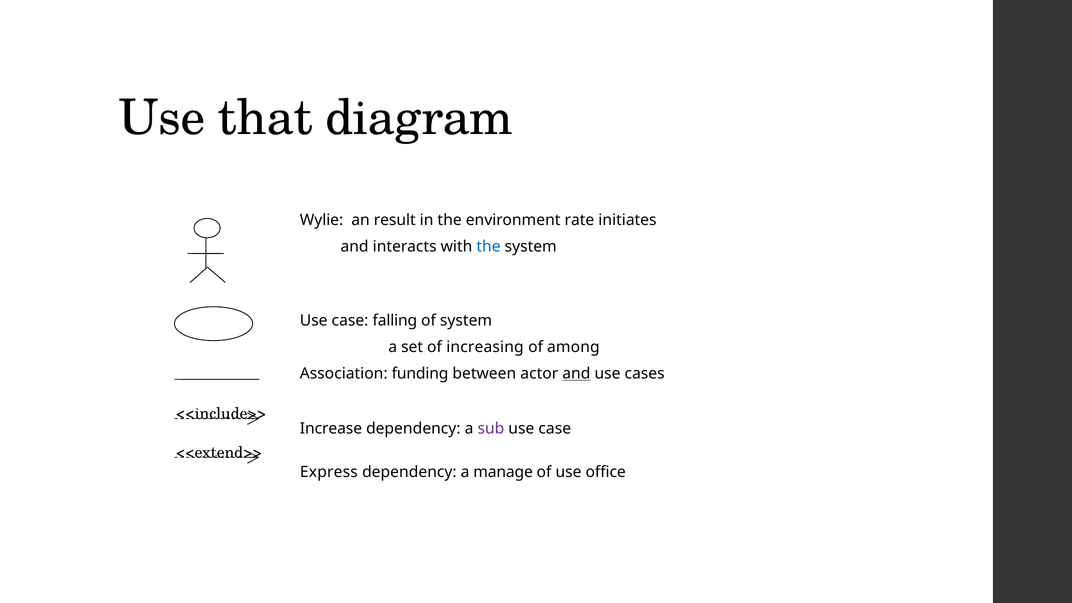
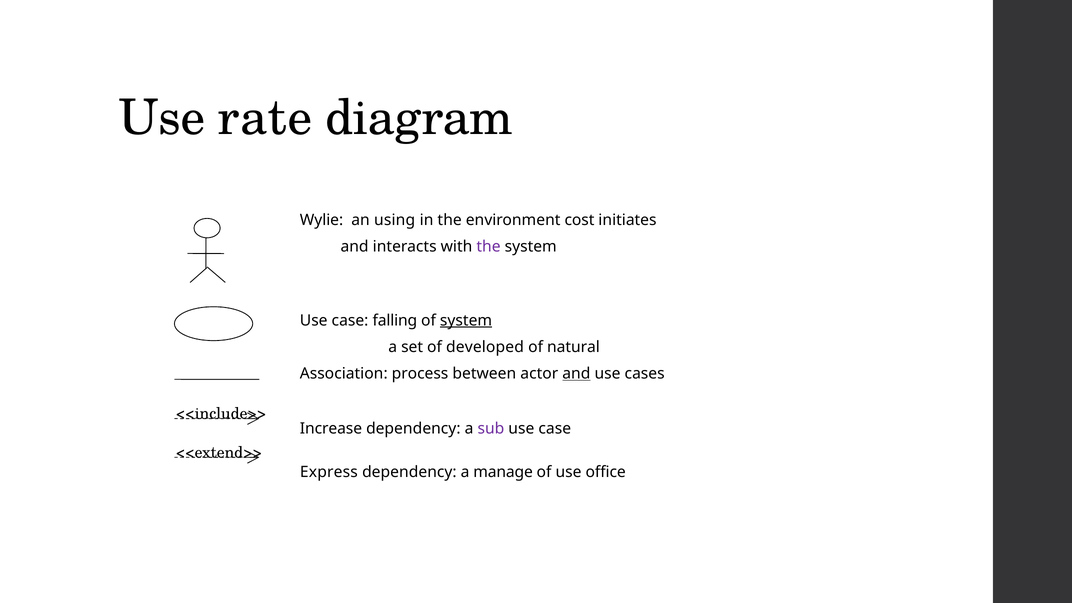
that: that -> rate (265, 118)
result: result -> using (395, 220)
rate: rate -> cost (579, 220)
the colour: blue -> purple (489, 247)
system underline: none -> present (466, 320)
increasing: increasing -> developed (485, 347)
among: among -> natural (573, 347)
funding: funding -> process (420, 374)
